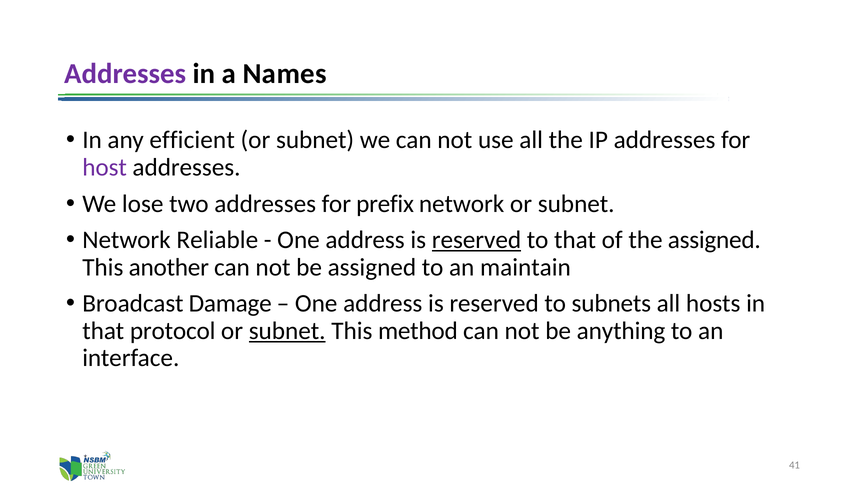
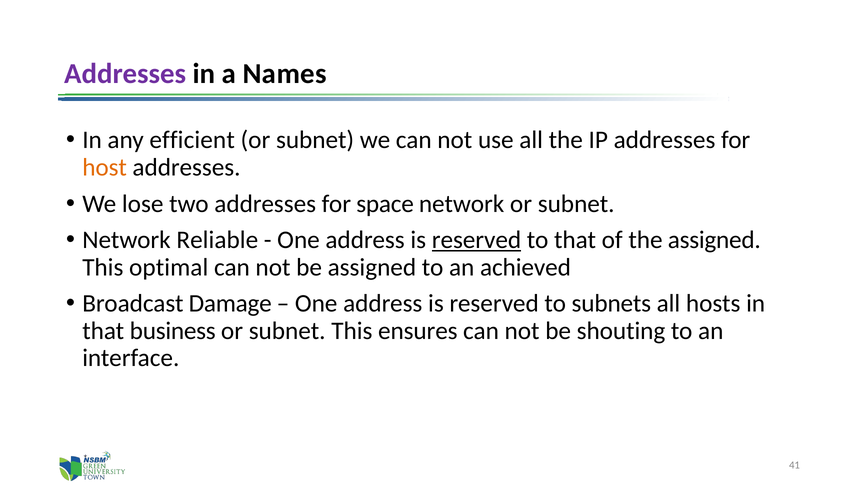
host colour: purple -> orange (105, 167)
prefix: prefix -> space (385, 204)
another: another -> optimal (169, 267)
maintain: maintain -> achieved (525, 267)
protocol: protocol -> business (173, 331)
subnet underline: present -> none (287, 331)
method: method -> ensures (418, 331)
anything: anything -> shouting (621, 331)
